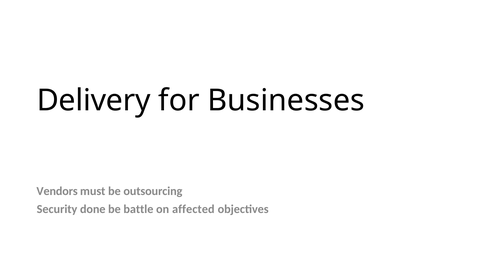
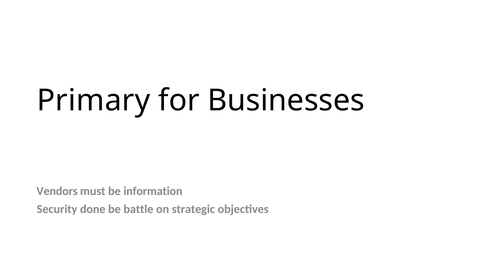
Delivery: Delivery -> Primary (93, 100)
outsourcing: outsourcing -> information (153, 191)
affected: affected -> strategic (193, 209)
